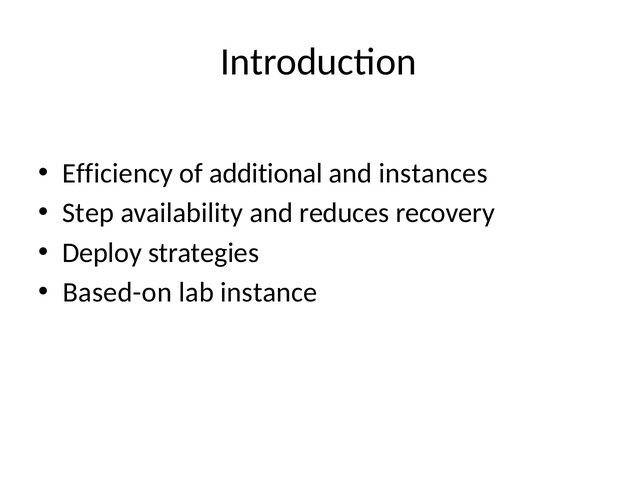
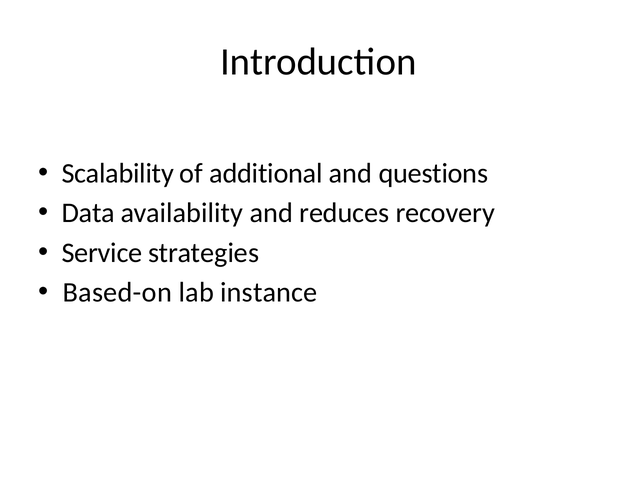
Efficiency: Efficiency -> Scalability (118, 173)
instances: instances -> questions (433, 173)
Step: Step -> Data (88, 213)
Deploy: Deploy -> Service (102, 253)
